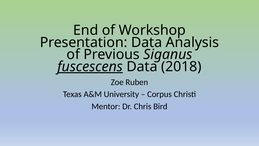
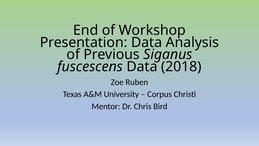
fuscescens underline: present -> none (90, 67)
